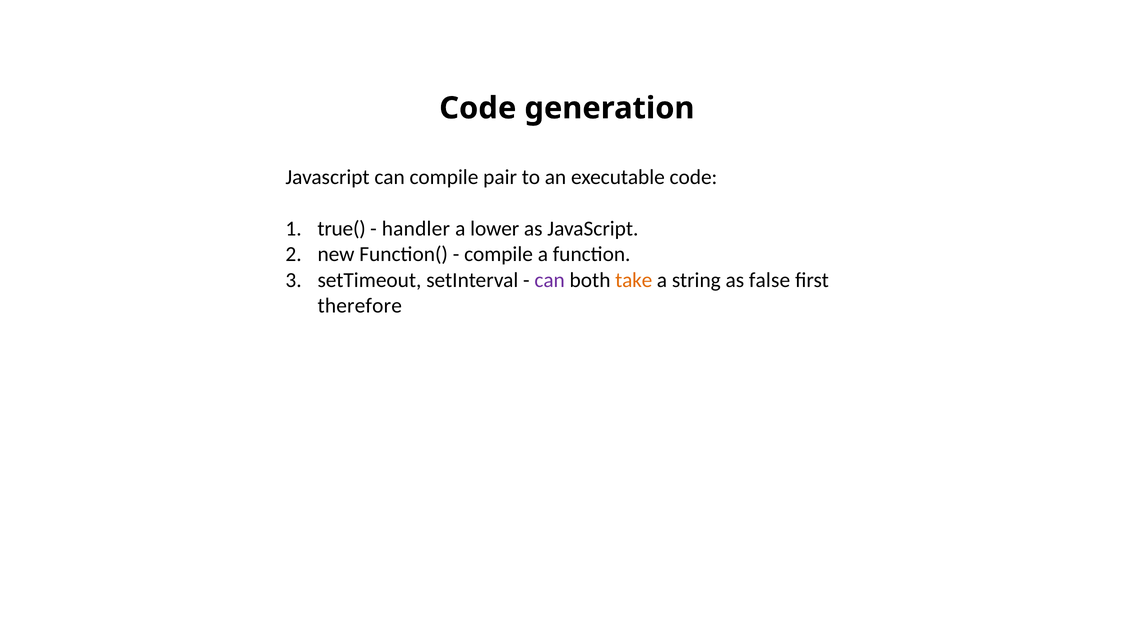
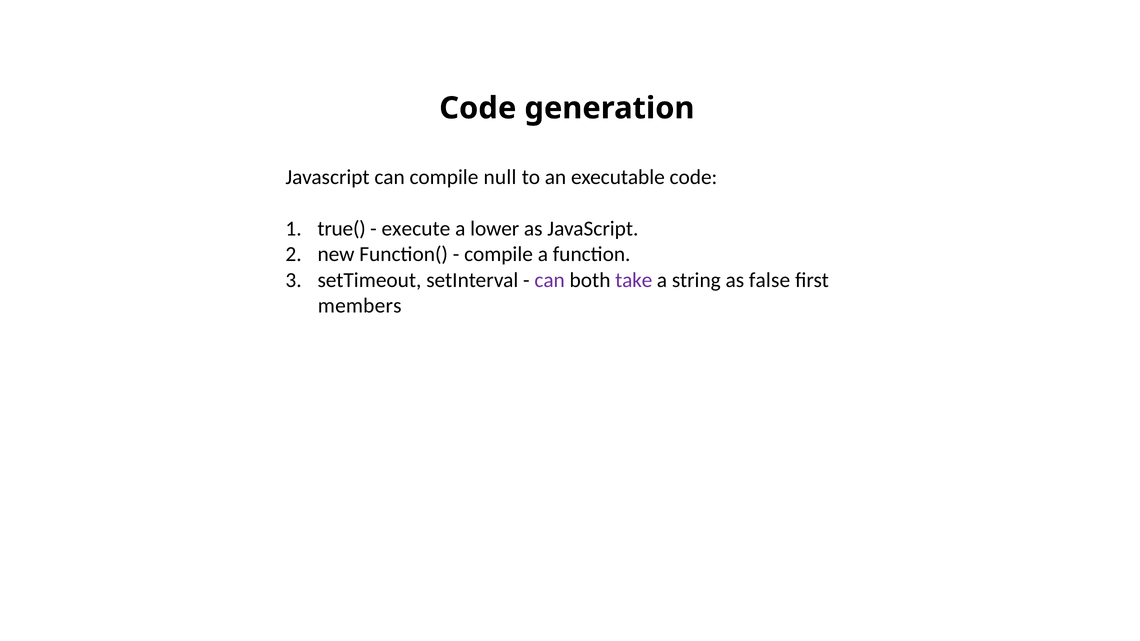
pair: pair -> null (500, 178)
handler: handler -> execute (416, 229)
take colour: orange -> purple (634, 280)
therefore: therefore -> members (360, 306)
